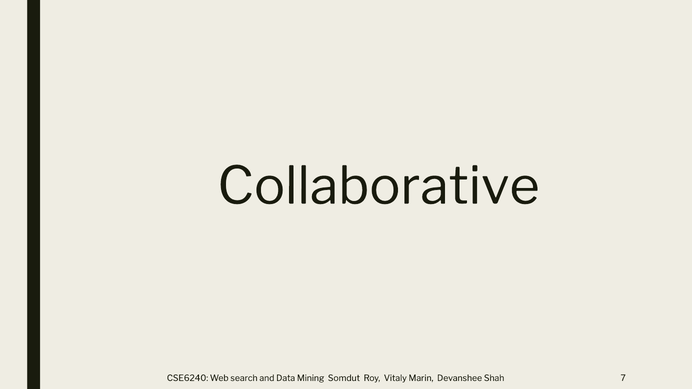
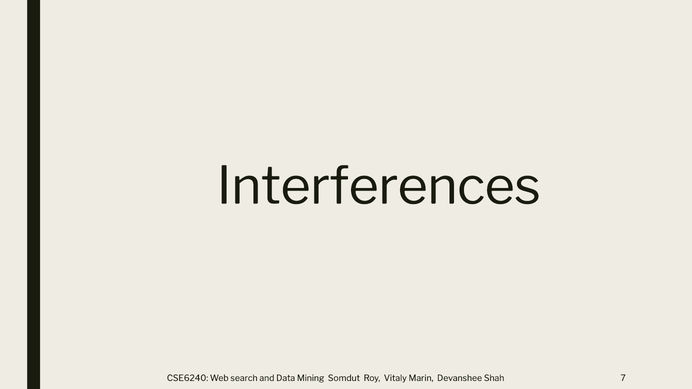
Collaborative: Collaborative -> Interferences (379, 187)
